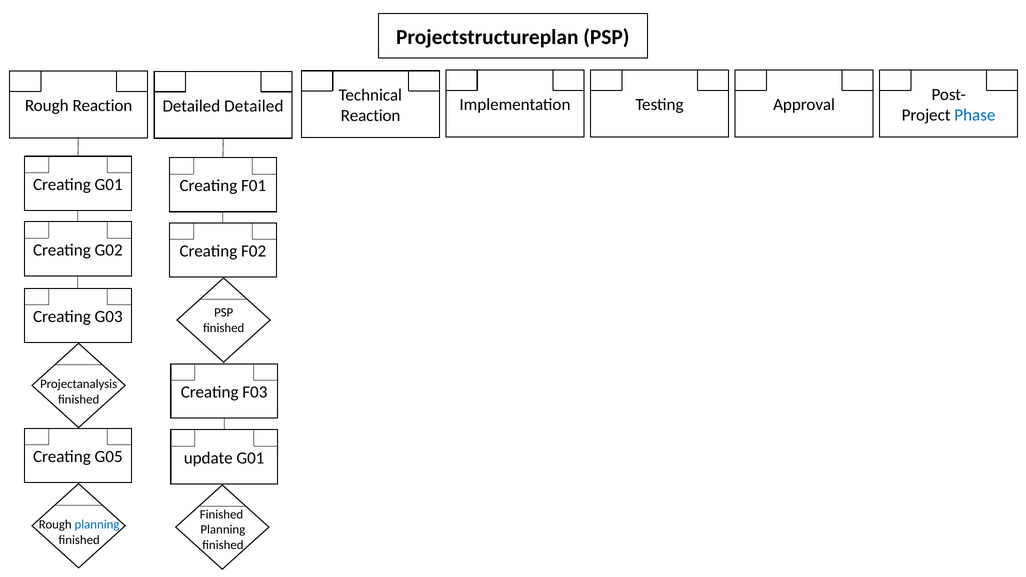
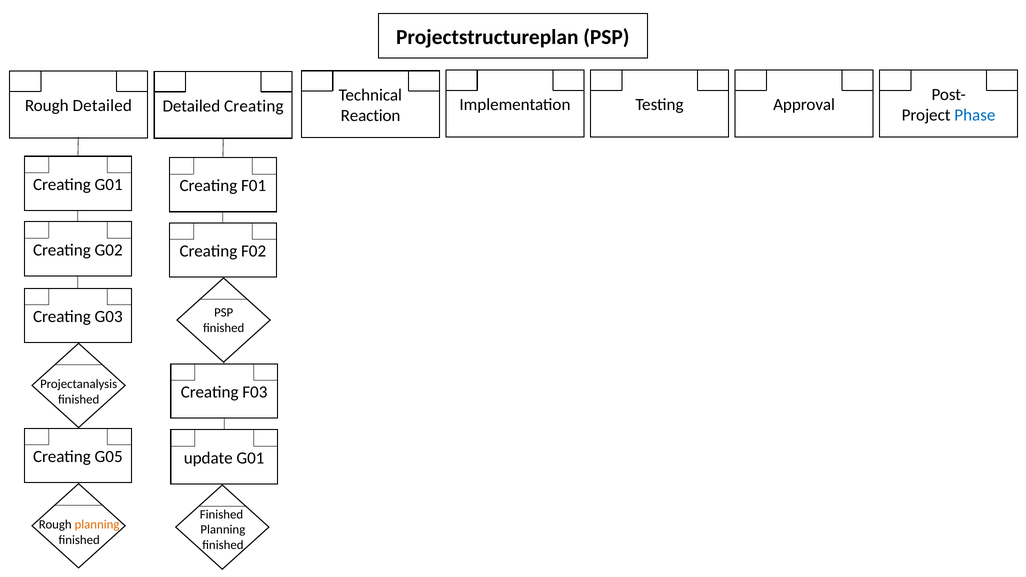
Rough Reaction: Reaction -> Detailed (102, 106)
Detailed: Detailed -> Creating (254, 106)
planning colour: blue -> orange (97, 525)
